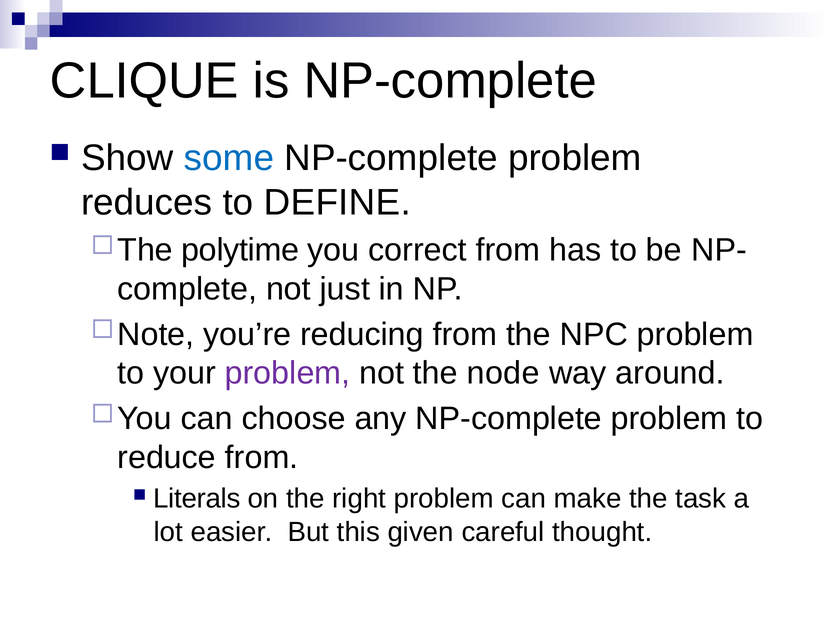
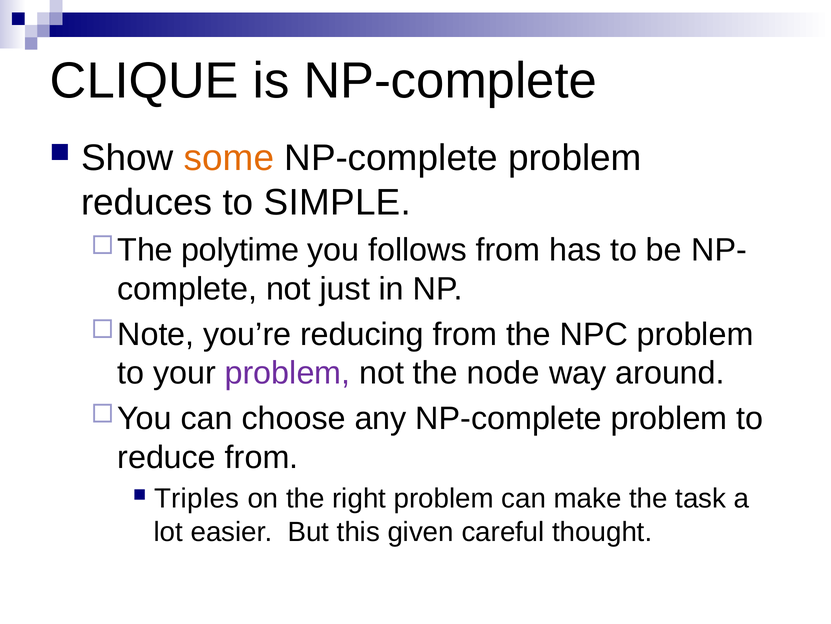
some colour: blue -> orange (229, 158)
DEFINE: DEFINE -> SIMPLE (337, 202)
correct: correct -> follows (418, 250)
Literals: Literals -> Triples (197, 498)
